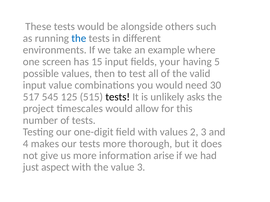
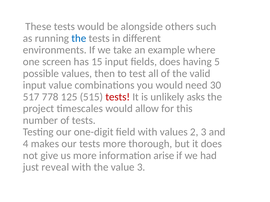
fields your: your -> does (170, 62)
545: 545 -> 778 (50, 97)
tests colour: black -> red (118, 97)
aspect: aspect -> reveal (55, 168)
